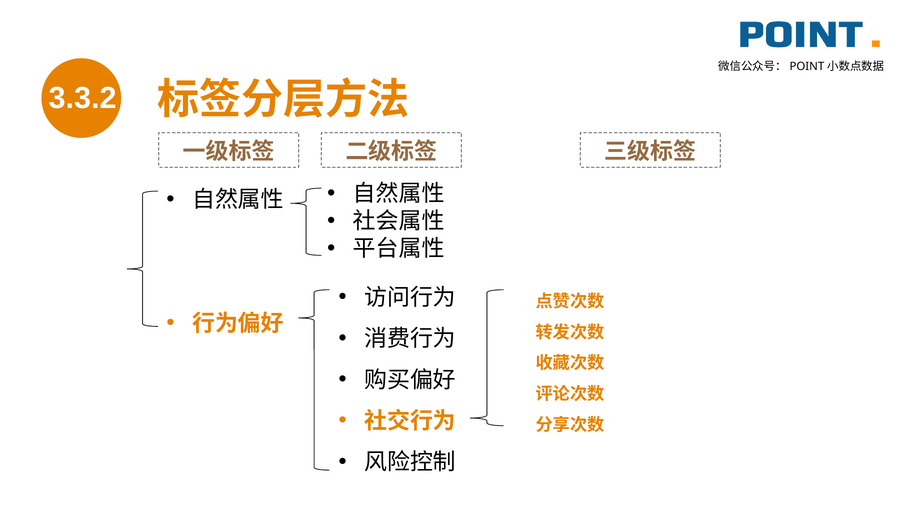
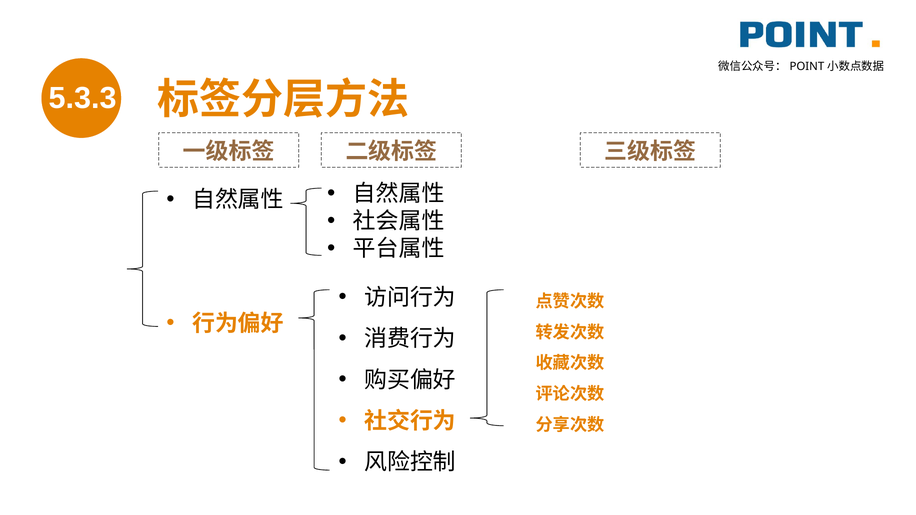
3.3.2: 3.3.2 -> 5.3.3 (83, 98)
